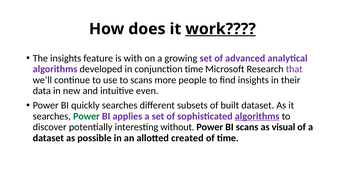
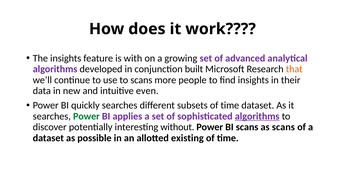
work underline: present -> none (221, 29)
conjunction time: time -> built (194, 69)
that colour: purple -> orange (294, 69)
subsets of built: built -> time (230, 105)
as visual: visual -> scans (283, 127)
created: created -> existing (187, 138)
